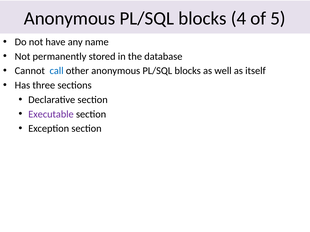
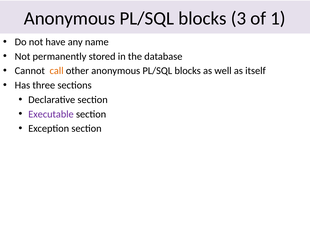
4: 4 -> 3 (238, 18)
5: 5 -> 1 (278, 18)
call colour: blue -> orange (57, 71)
